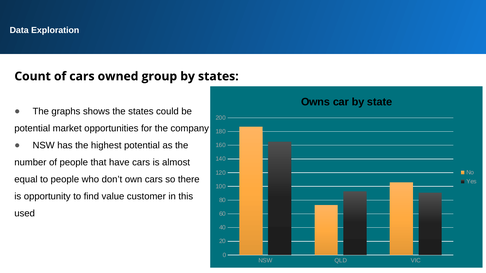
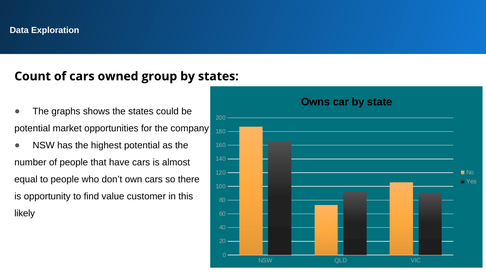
used: used -> likely (25, 214)
